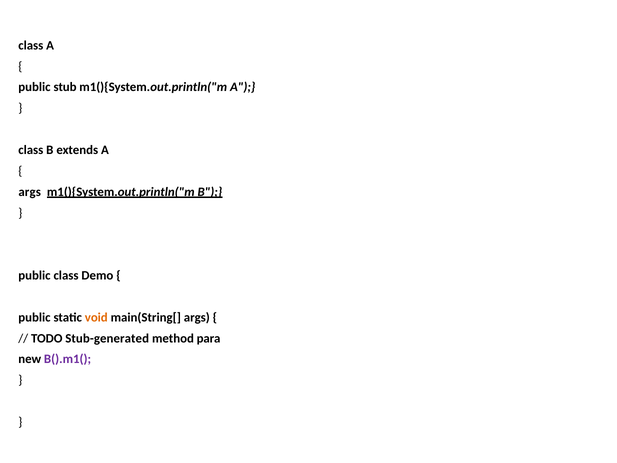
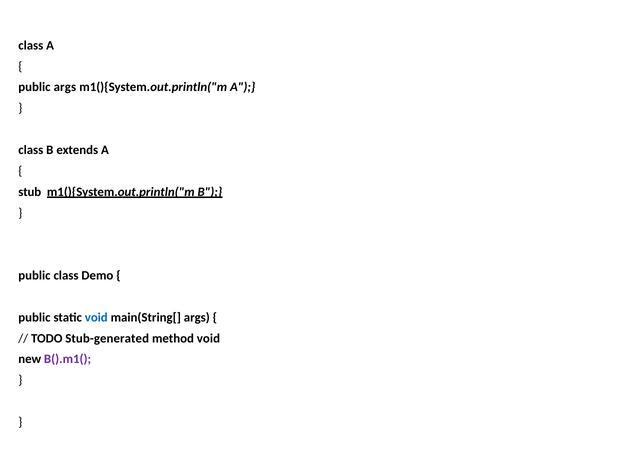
public stub: stub -> args (65, 87)
args: args -> stub (30, 192)
void colour: orange -> blue (96, 317)
method para: para -> void (208, 338)
